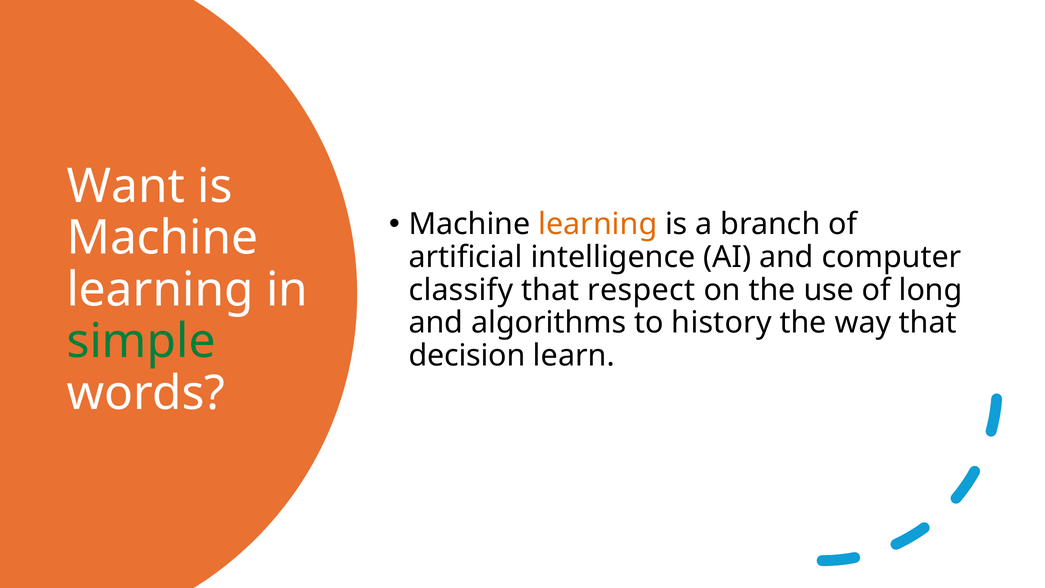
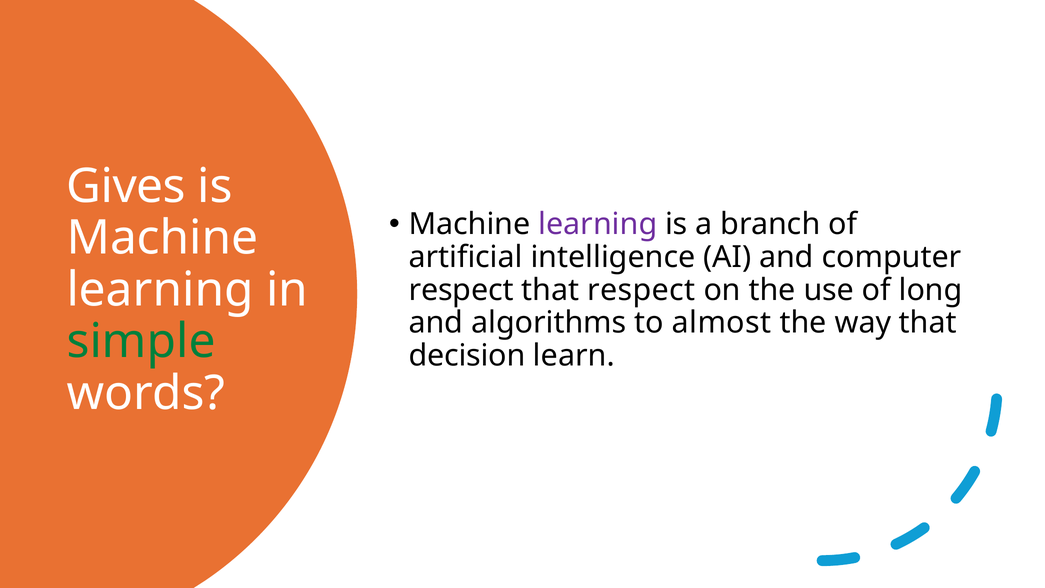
Want: Want -> Gives (126, 186)
learning colour: orange -> purple (598, 224)
classify: classify -> respect (461, 290)
history: history -> almost (721, 323)
